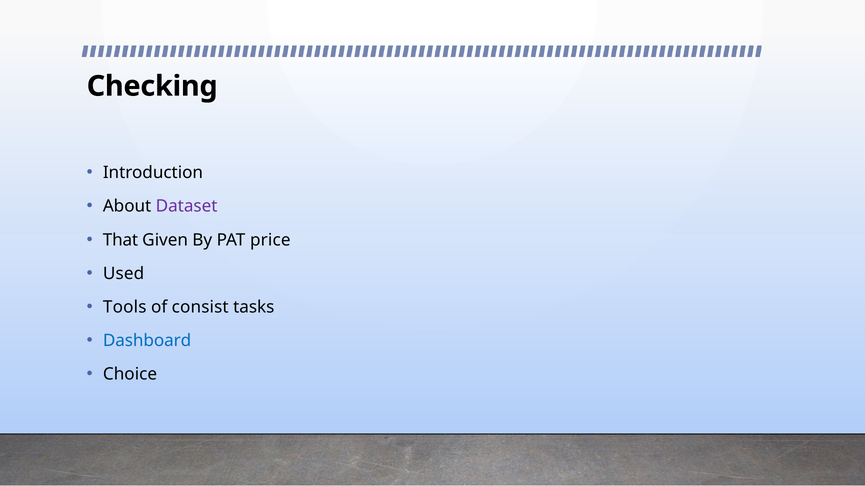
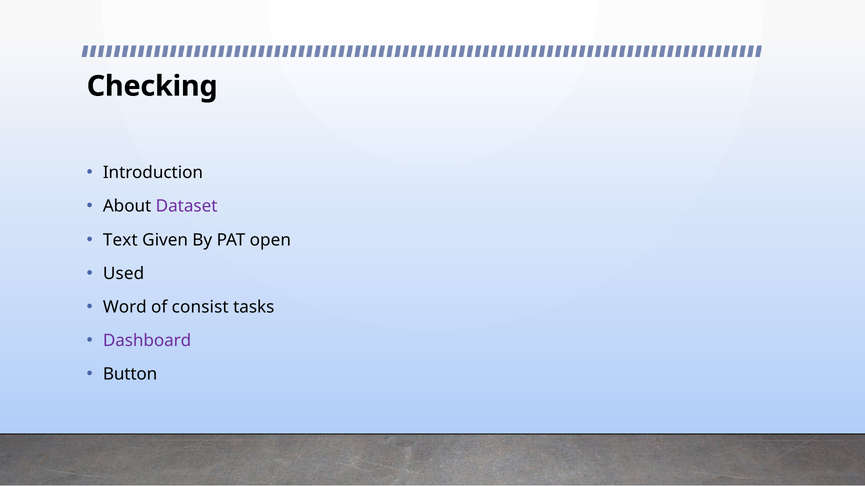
That: That -> Text (120, 240)
price: price -> open (270, 240)
Tools: Tools -> Word (125, 307)
Dashboard colour: blue -> purple (147, 341)
Choice: Choice -> Button (130, 375)
